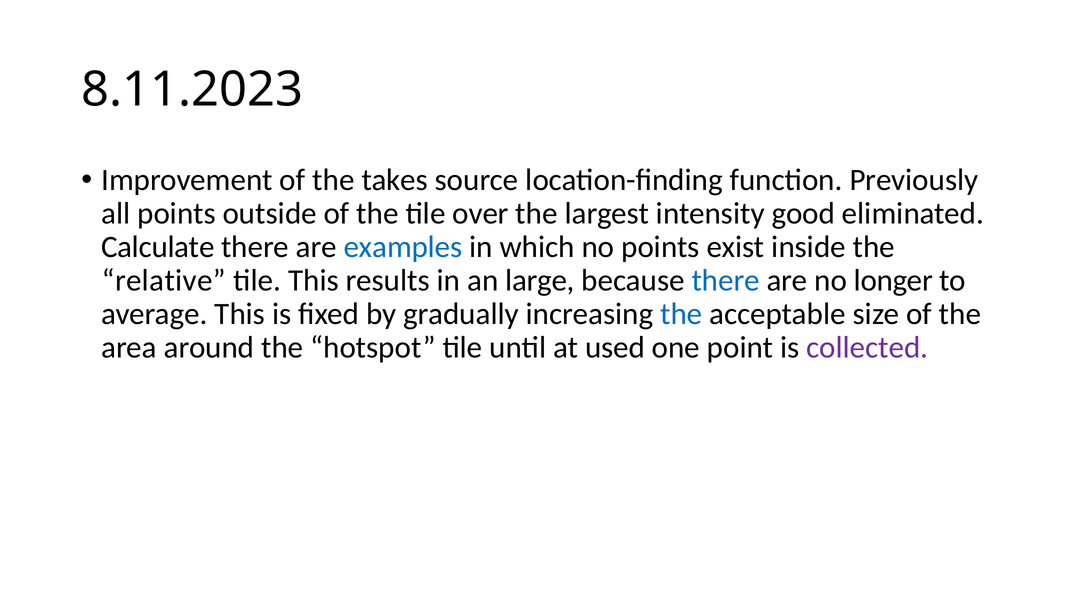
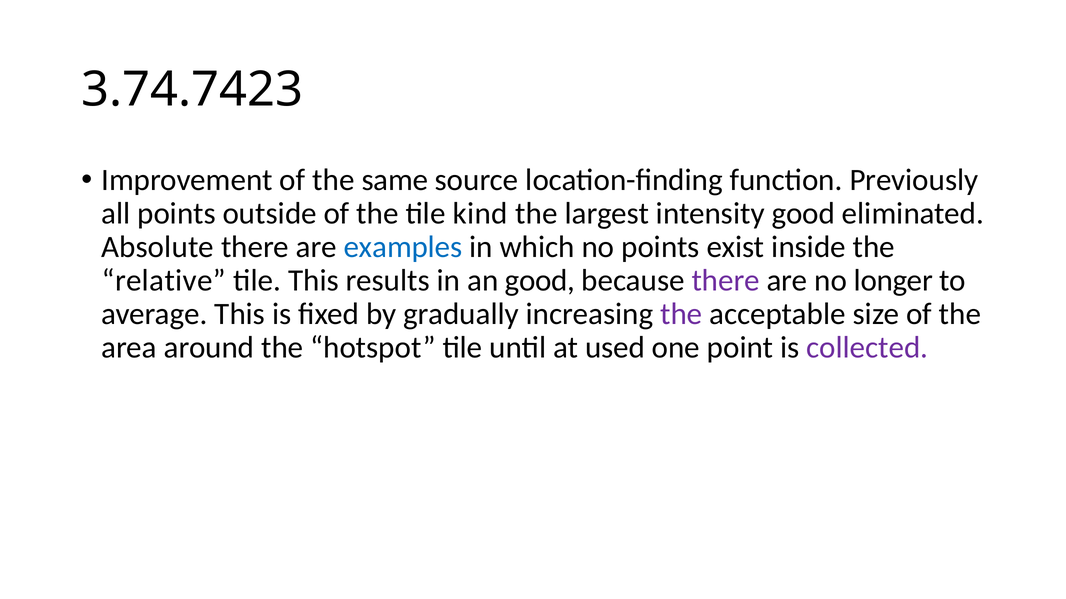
8.11.2023: 8.11.2023 -> 3.74.7423 (192, 90)
takes: takes -> same (395, 180)
over: over -> kind (480, 214)
Calculate: Calculate -> Absolute (158, 247)
an large: large -> good (540, 281)
there colour: blue -> purple (726, 281)
the colour: blue -> purple (681, 314)
